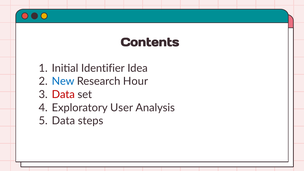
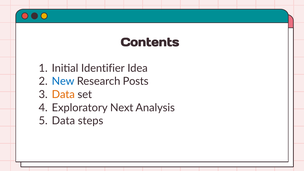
Hour: Hour -> Posts (136, 81)
Data colour: red -> orange (63, 94)
User: User -> Next (122, 108)
